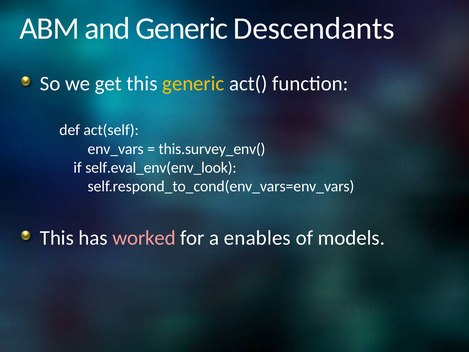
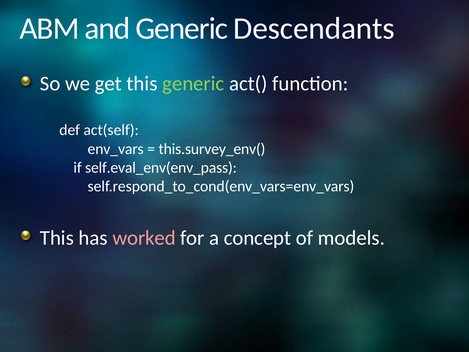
generic colour: yellow -> light green (193, 84)
self.eval_env(env_look: self.eval_env(env_look -> self.eval_env(env_pass (161, 168)
enables: enables -> concept (258, 238)
